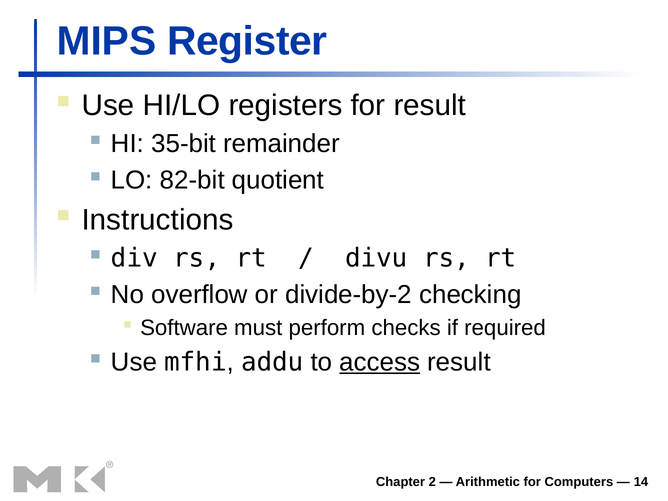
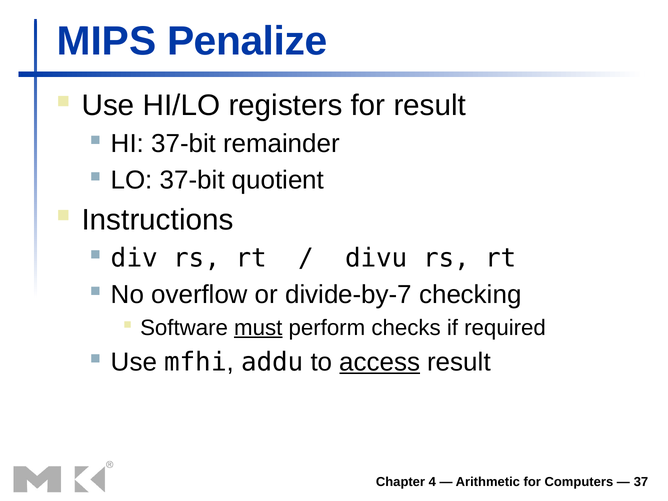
Register: Register -> Penalize (247, 41)
HI 35-bit: 35-bit -> 37-bit (184, 144)
LO 82-bit: 82-bit -> 37-bit (192, 180)
divide-by-2: divide-by-2 -> divide-by-7 (349, 295)
must underline: none -> present (258, 328)
2: 2 -> 4 (432, 482)
14: 14 -> 37 (641, 482)
